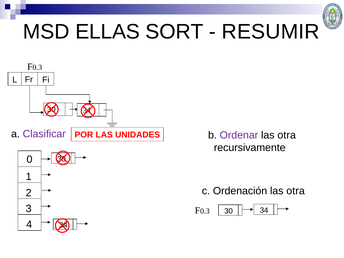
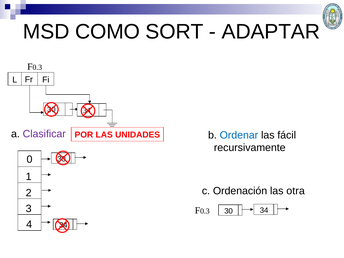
ELLAS: ELLAS -> COMO (108, 32)
RESUMIR: RESUMIR -> ADAPTAR (271, 32)
Ordenar colour: purple -> blue (239, 135)
otra: otra -> fácil (287, 135)
